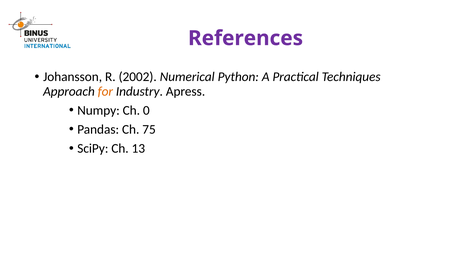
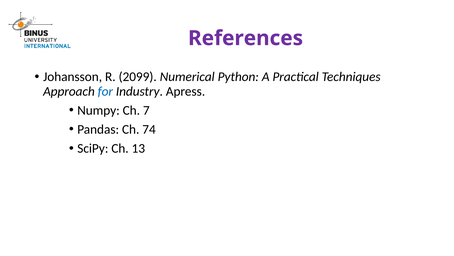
2002: 2002 -> 2099 (138, 77)
for colour: orange -> blue (105, 91)
0: 0 -> 7 (146, 110)
75: 75 -> 74 (149, 129)
